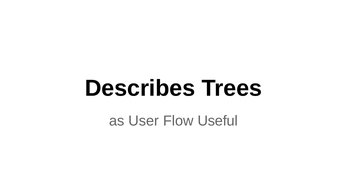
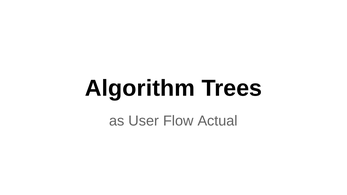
Describes: Describes -> Algorithm (140, 88)
Useful: Useful -> Actual (218, 121)
